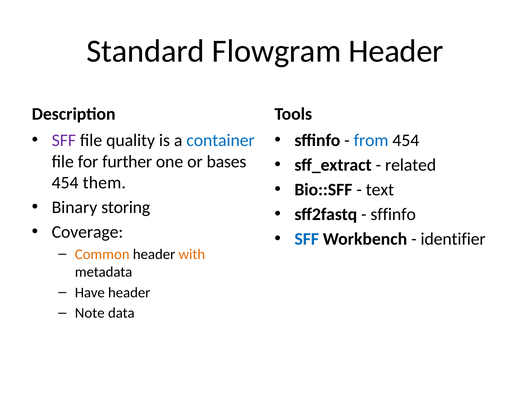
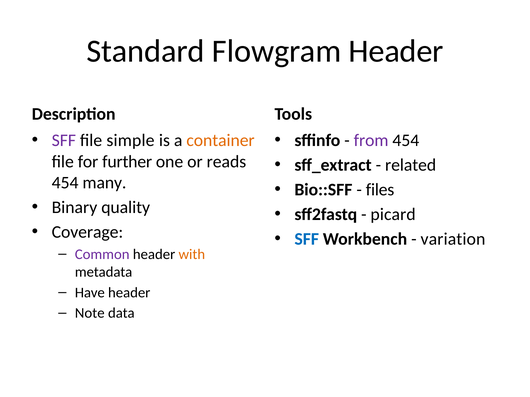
quality: quality -> simple (130, 141)
container colour: blue -> orange (221, 141)
from colour: blue -> purple (371, 141)
bases: bases -> reads (226, 162)
them: them -> many (104, 183)
text: text -> files (380, 190)
storing: storing -> quality (126, 208)
sffinfo: sffinfo -> picard (393, 215)
identifier: identifier -> variation (453, 239)
Common colour: orange -> purple (102, 255)
